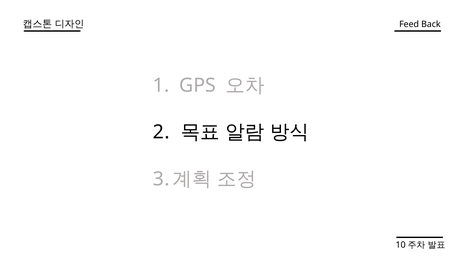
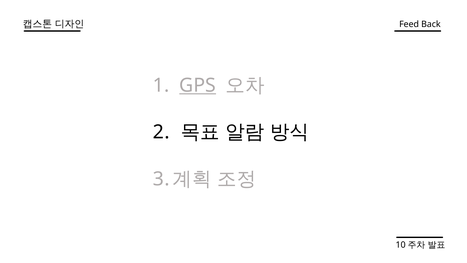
GPS underline: none -> present (198, 85)
